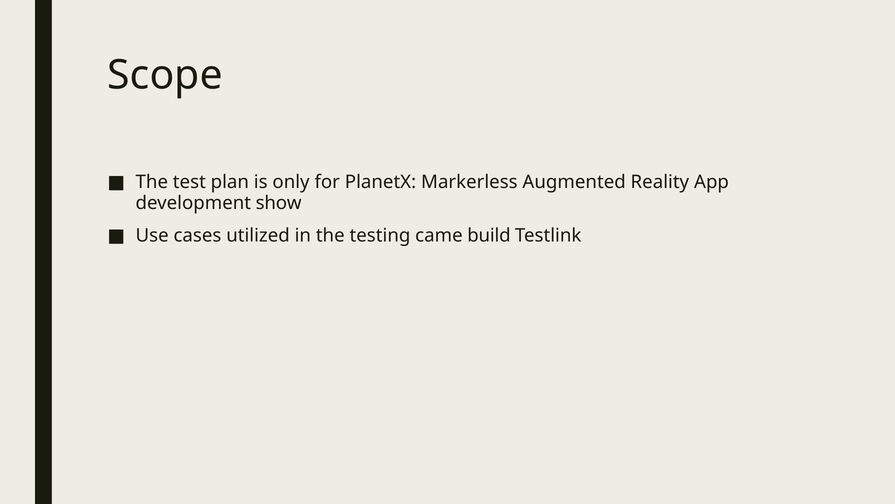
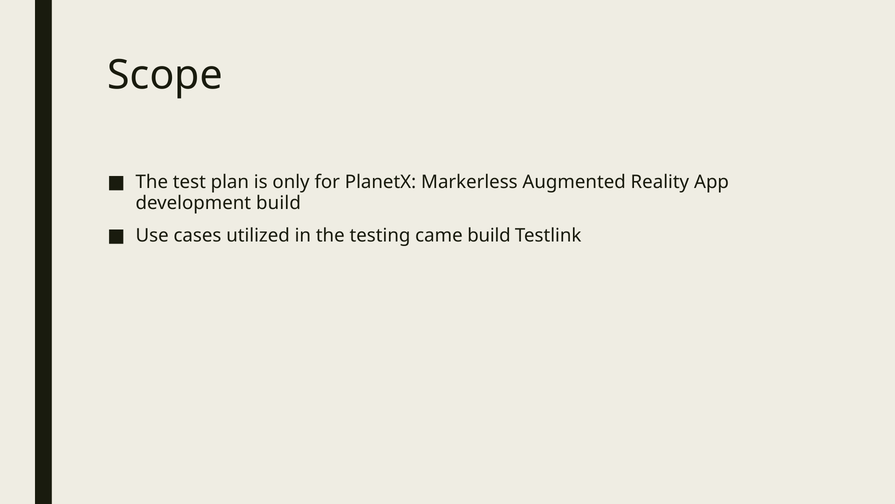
development show: show -> build (278, 203)
